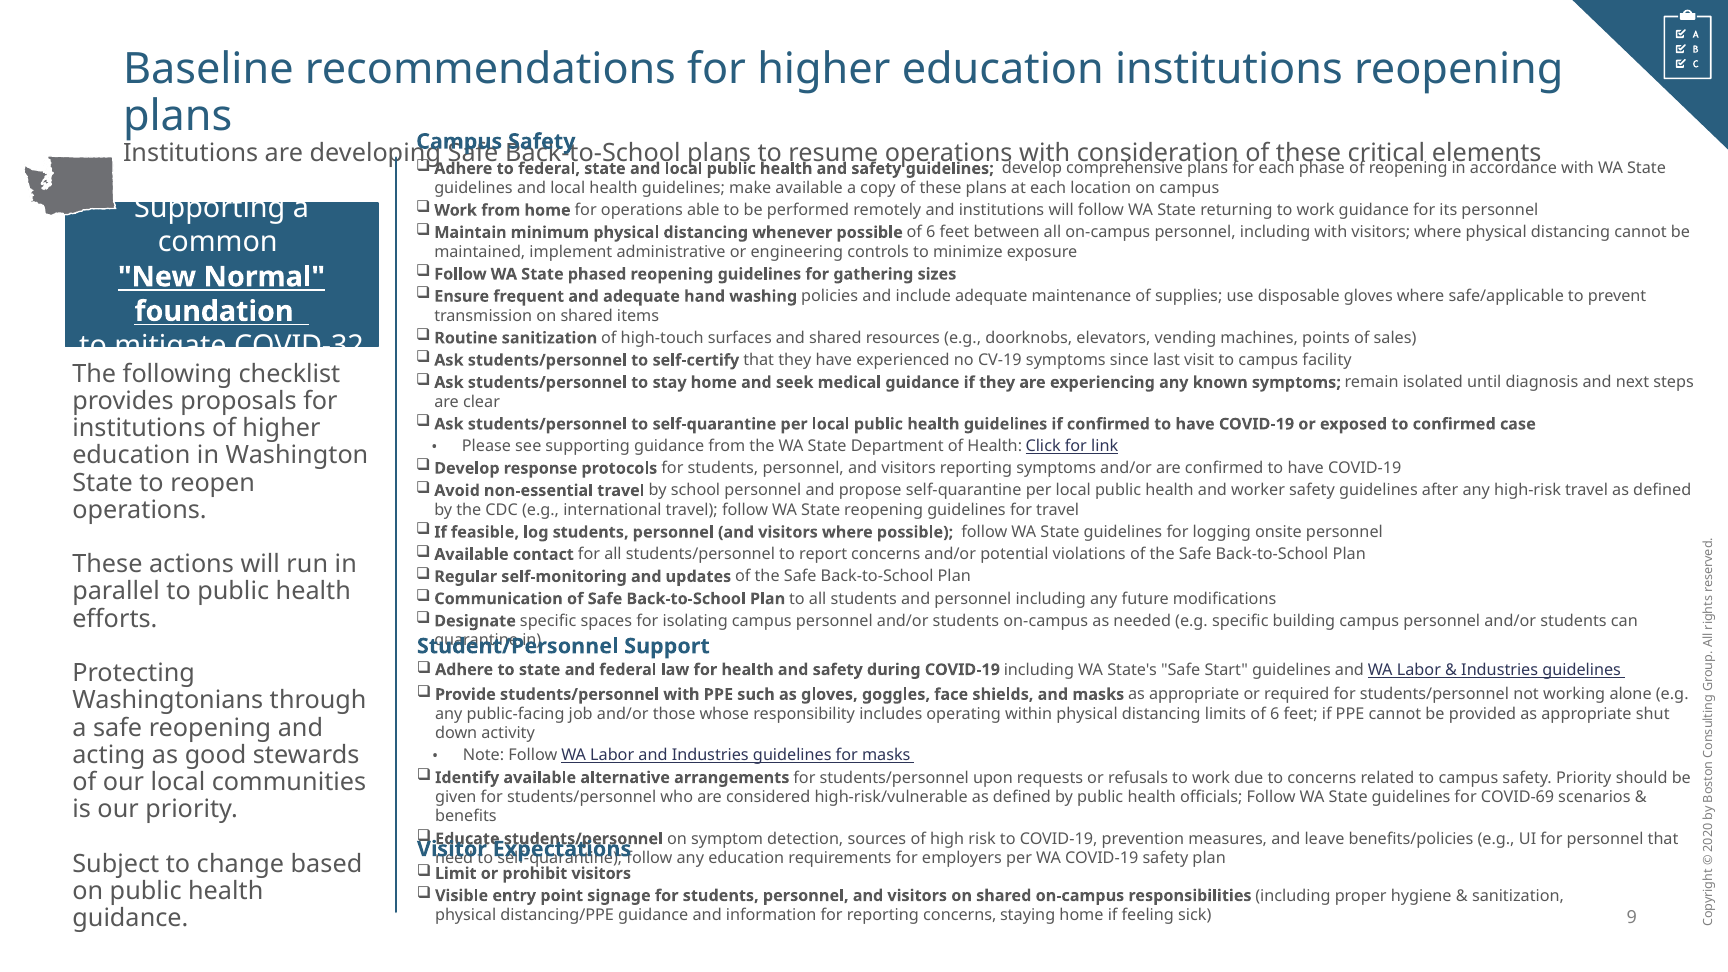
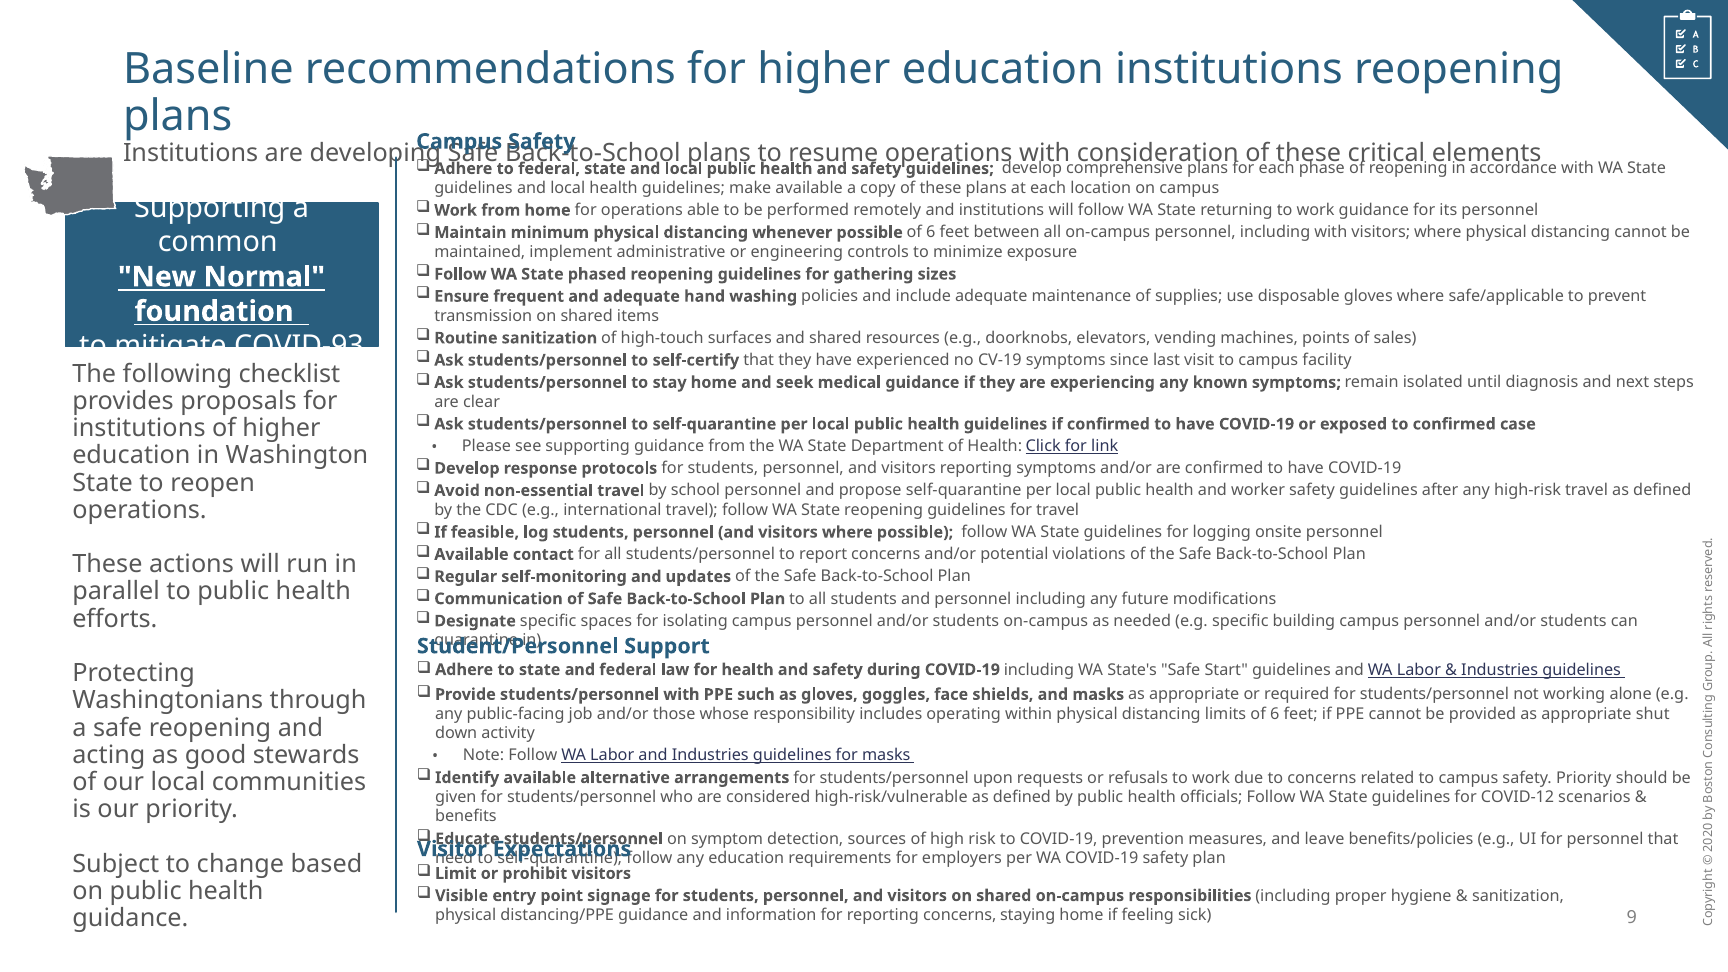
COVID-32: COVID-32 -> COVID-93 (299, 346)
COVID-69: COVID-69 -> COVID-12 (1518, 797)
